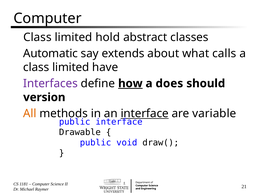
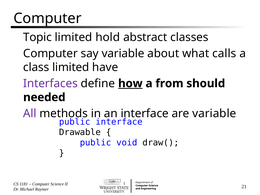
Class: Class -> Topic (38, 37)
Automatic: Automatic -> Computer (50, 53)
say extends: extends -> variable (123, 53)
does: does -> from (169, 83)
version: version -> needed (44, 97)
All colour: orange -> purple (30, 114)
interface underline: present -> none (145, 114)
